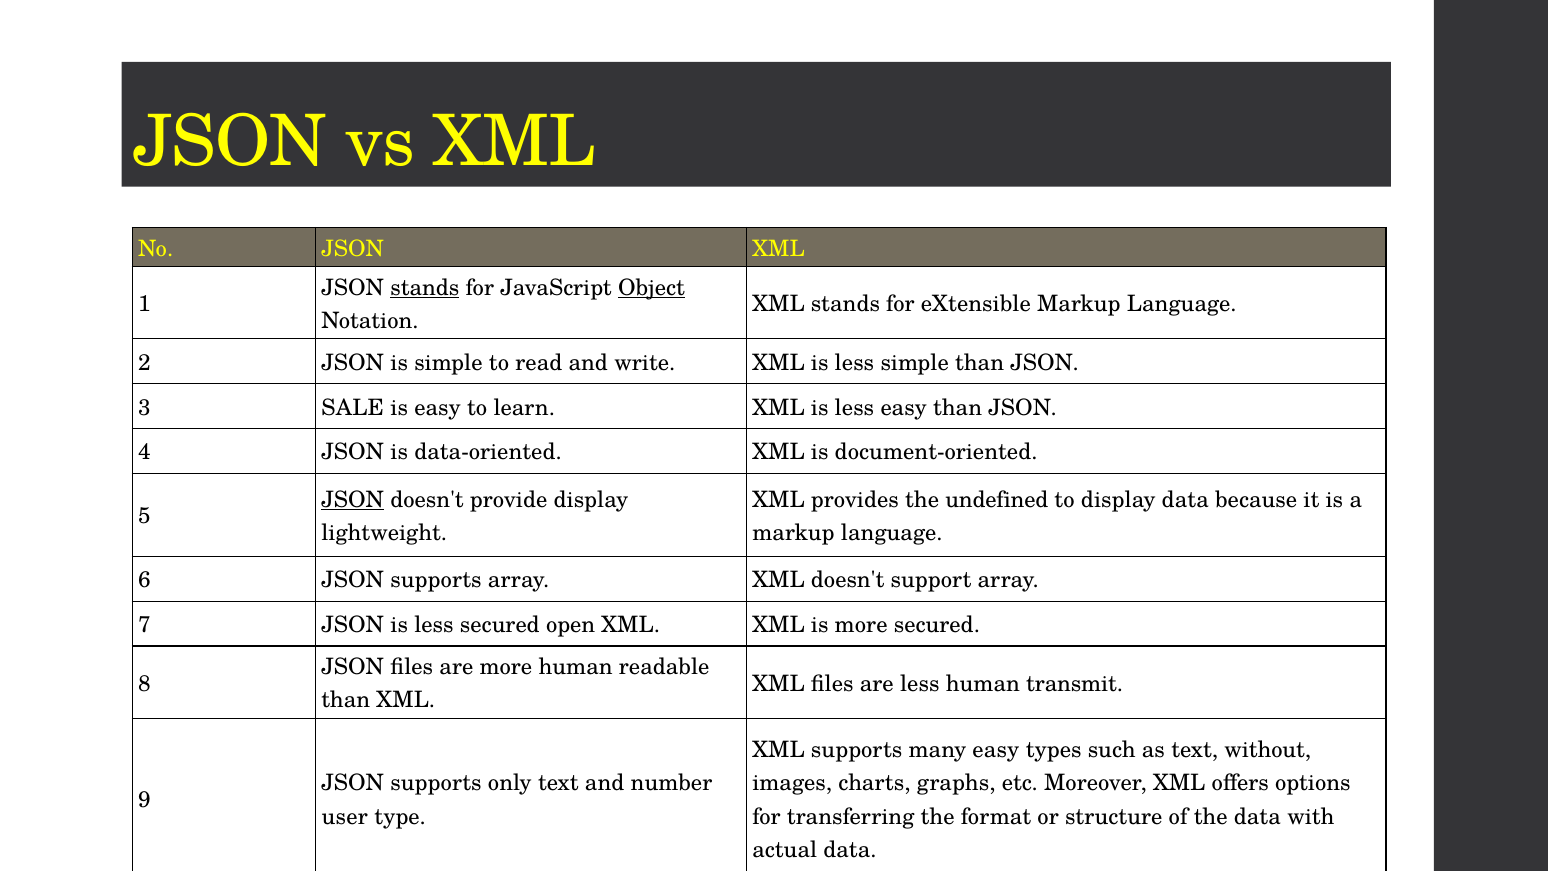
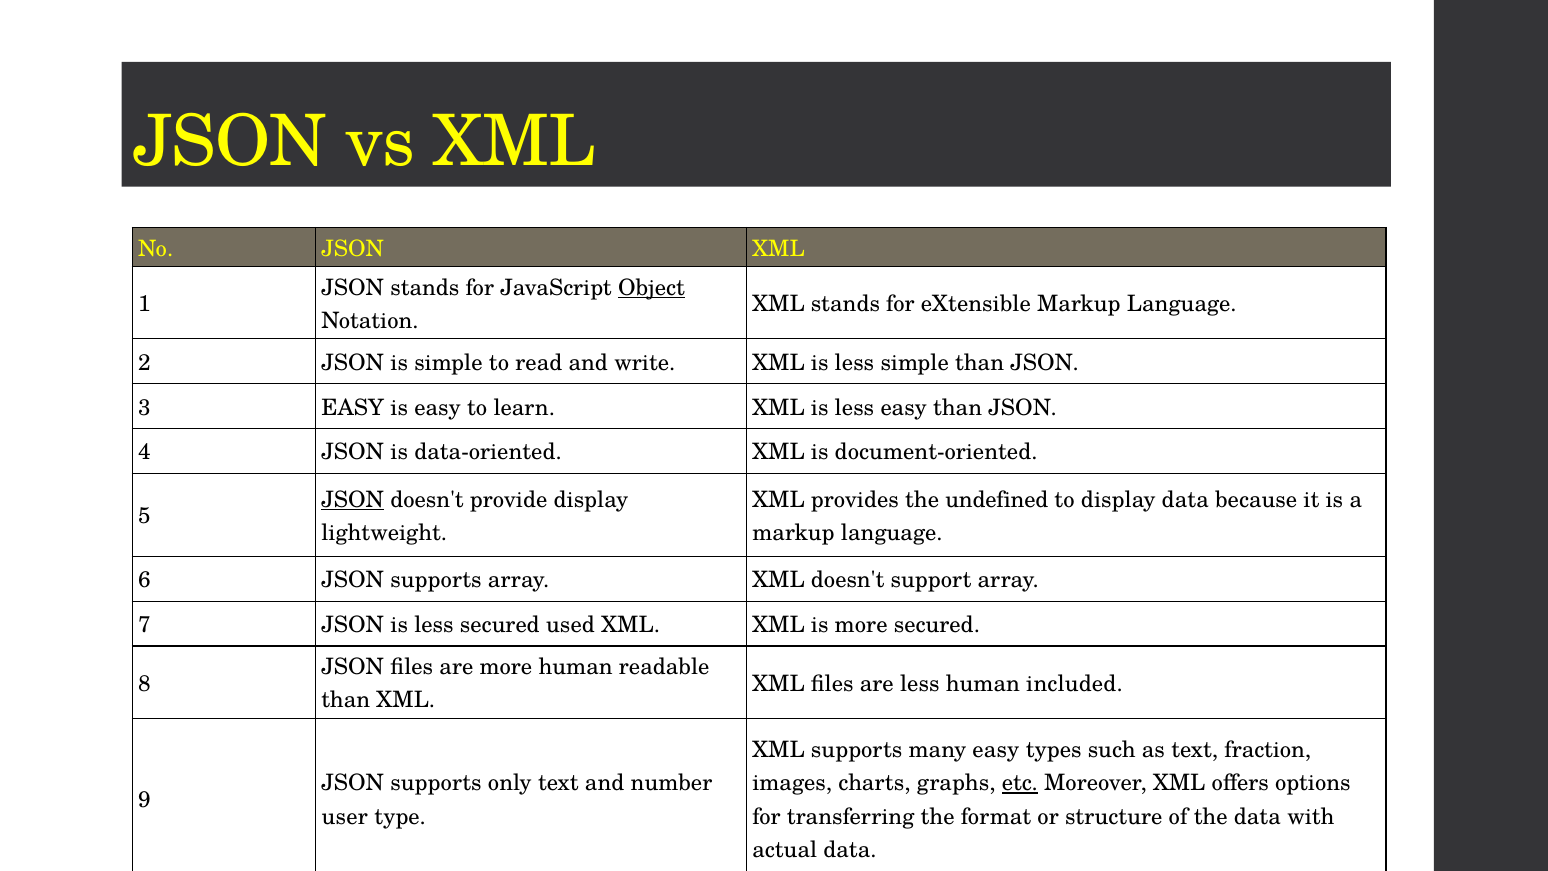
stands underline: present -> none (425, 288)
3 SALE: SALE -> EASY (353, 408)
open: open -> used (570, 625)
transmit: transmit -> included (1075, 684)
without: without -> fraction (1268, 750)
etc underline: none -> present (1020, 783)
